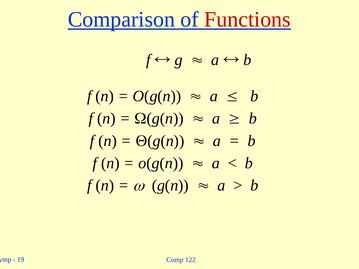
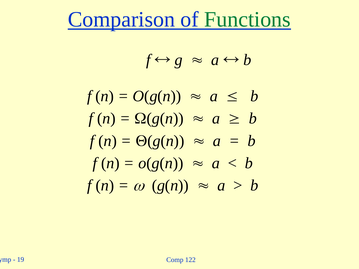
Functions colour: red -> green (247, 19)
